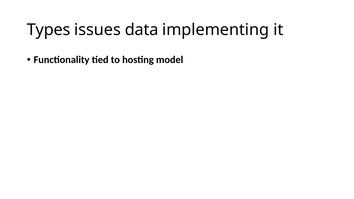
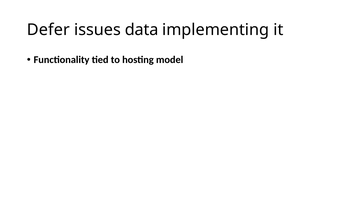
Types: Types -> Defer (48, 30)
